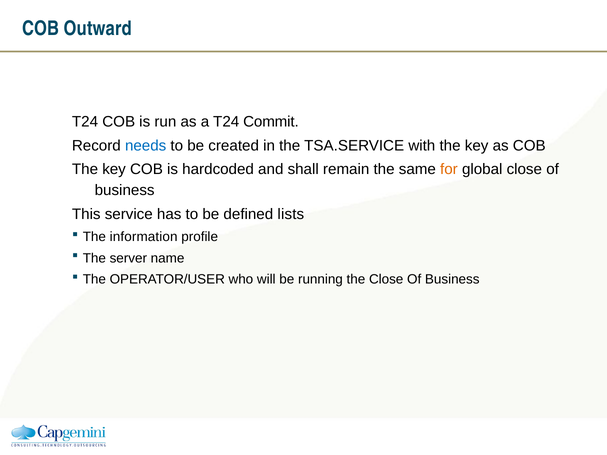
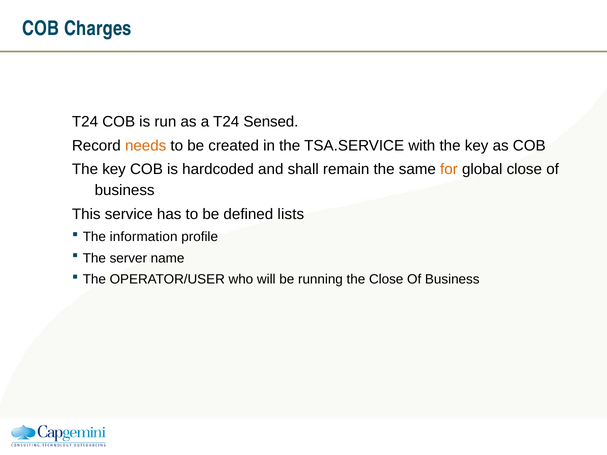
Outward: Outward -> Charges (98, 29)
Commit: Commit -> Sensed (271, 122)
needs colour: blue -> orange (146, 146)
